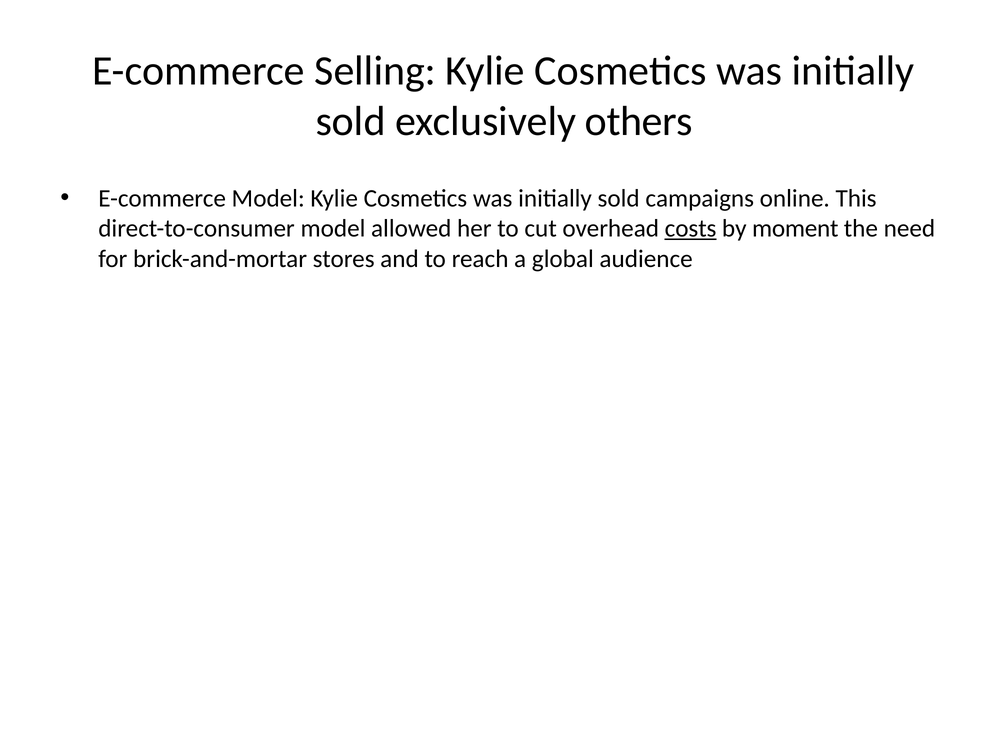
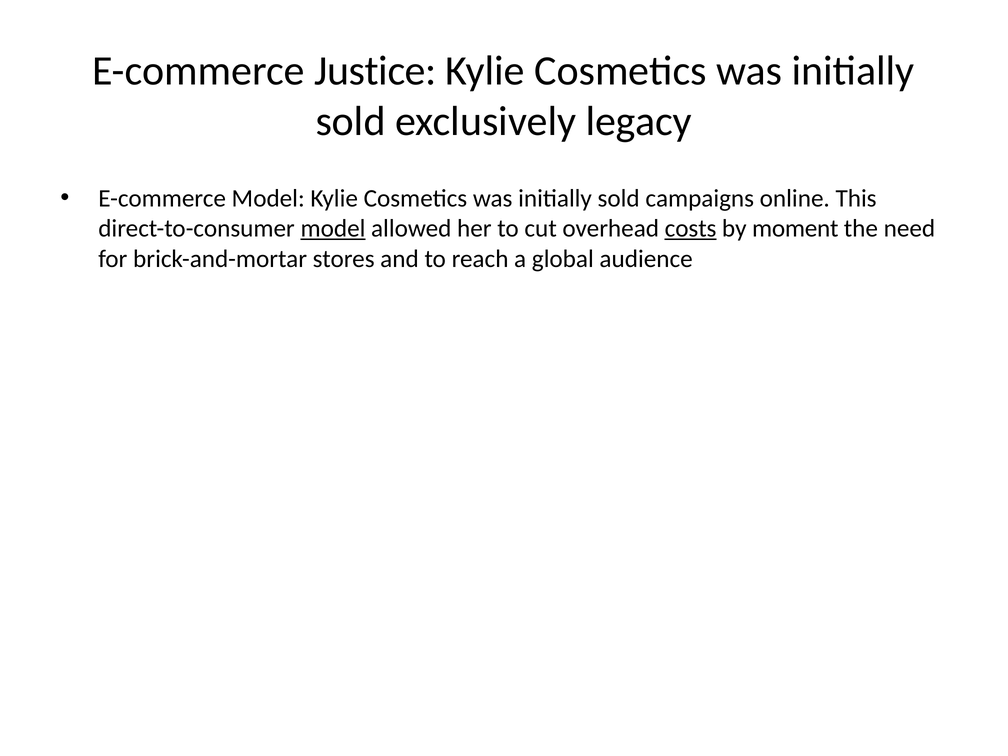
Selling: Selling -> Justice (375, 71)
others: others -> legacy (639, 121)
model underline: none -> present (333, 229)
